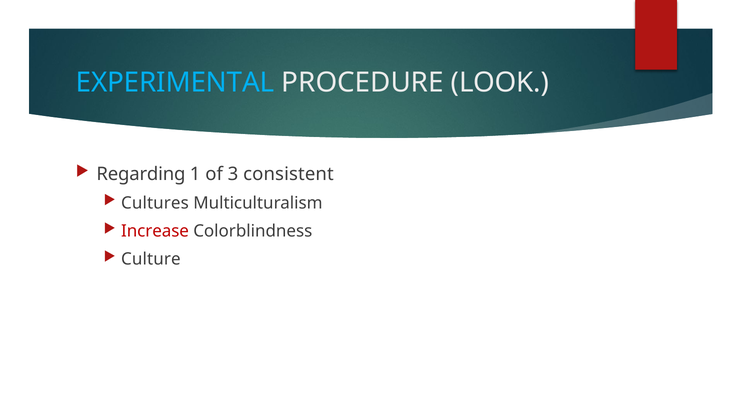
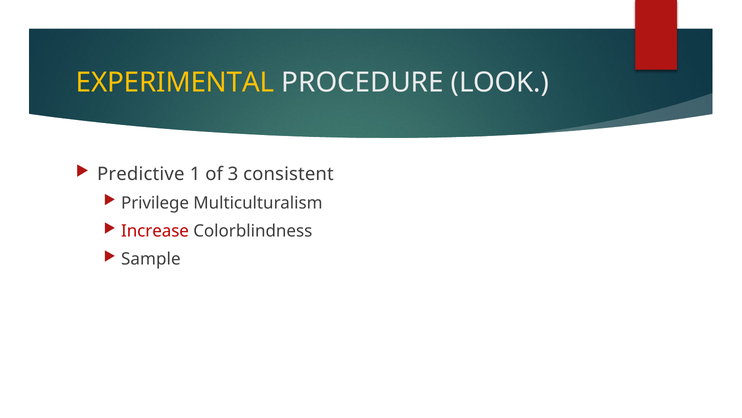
EXPERIMENTAL colour: light blue -> yellow (175, 82)
Regarding: Regarding -> Predictive (141, 174)
Cultures: Cultures -> Privilege (155, 203)
Culture: Culture -> Sample (151, 259)
